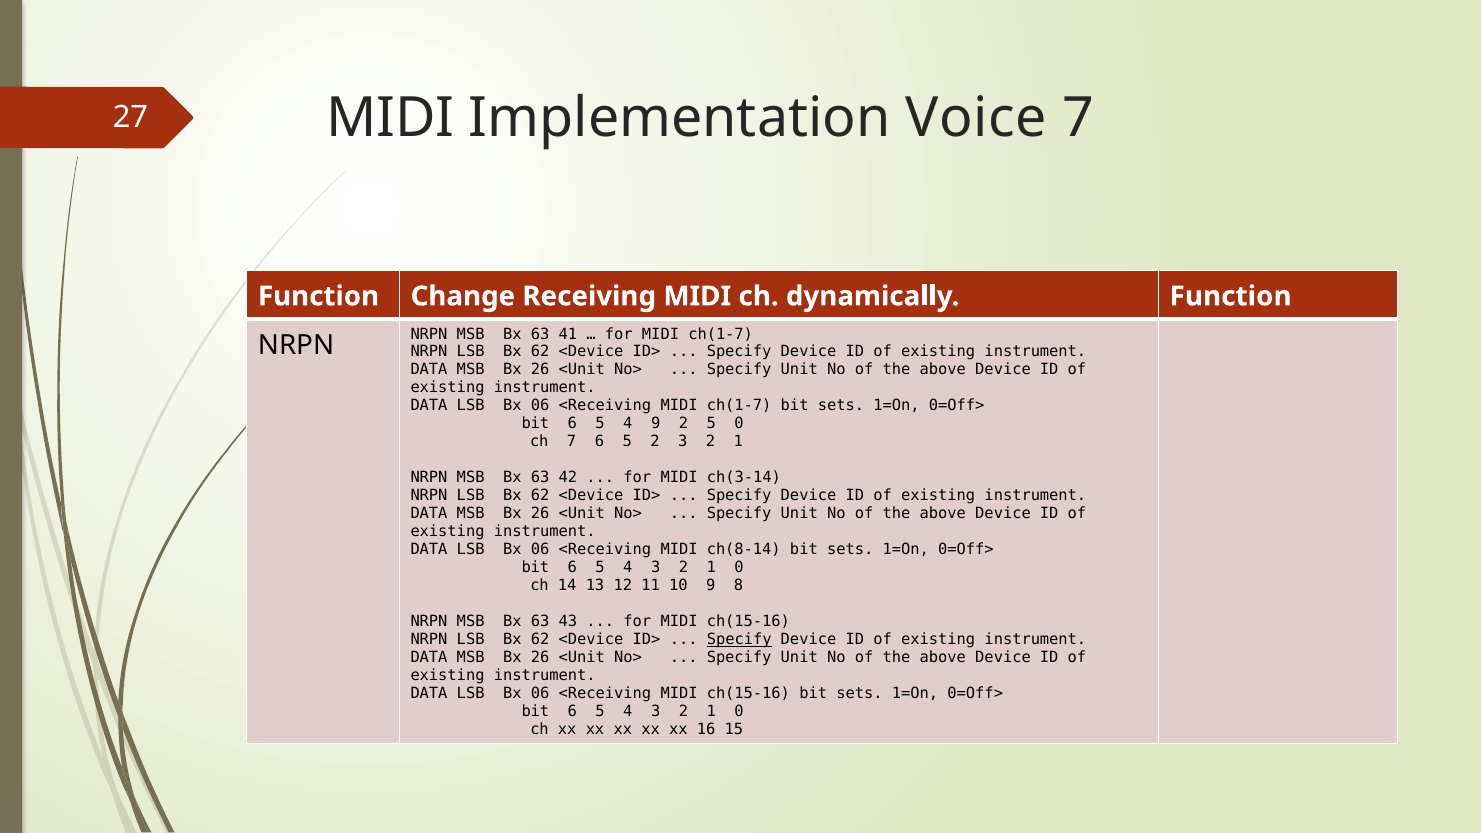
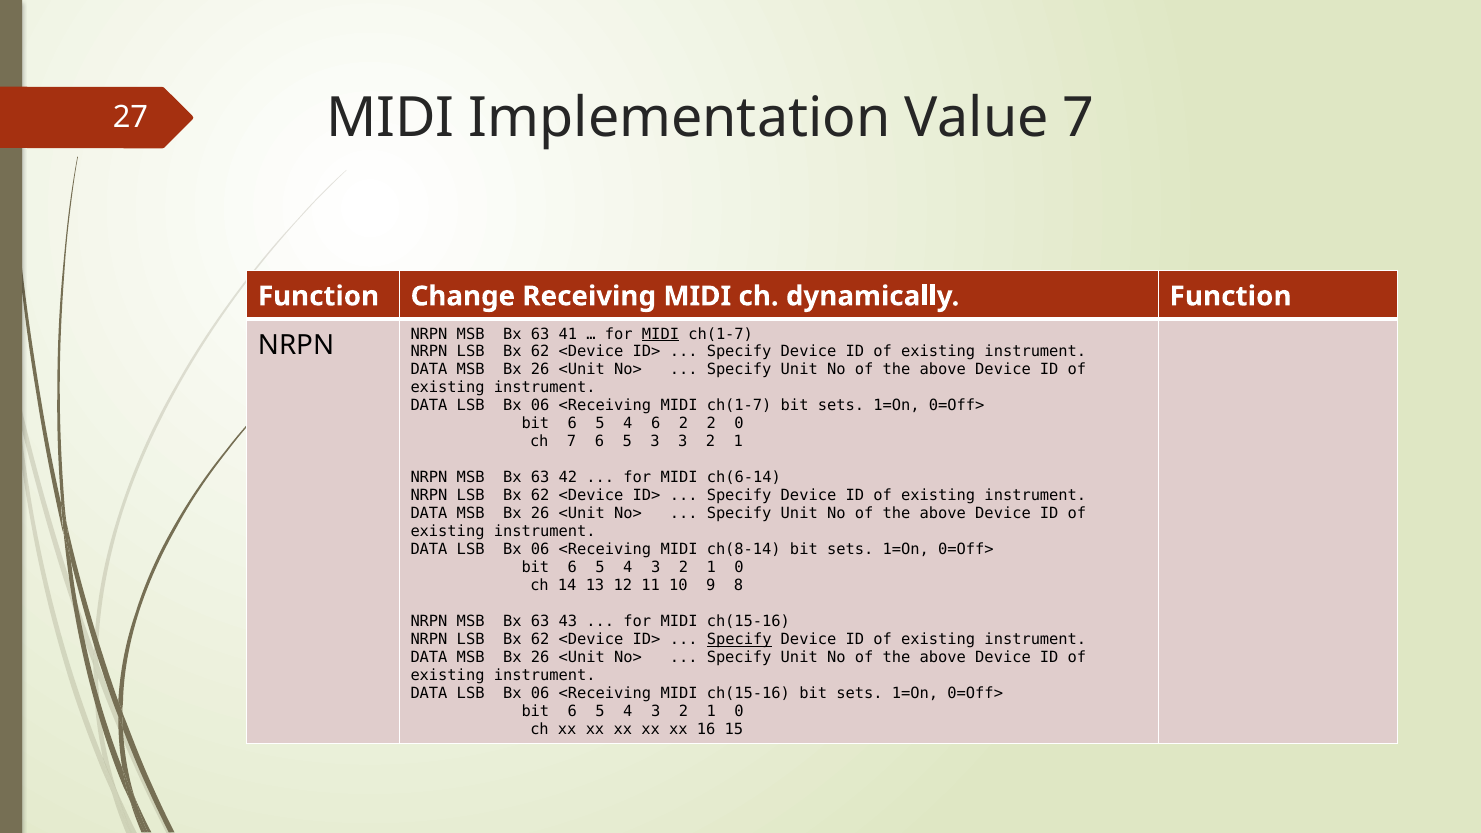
Voice: Voice -> Value (977, 119)
MIDI underline: none -> present (661, 334)
4 9: 9 -> 6 (656, 424)
2 5: 5 -> 2 (711, 424)
5 2: 2 -> 3 (655, 442)
ch(3-14: ch(3-14 -> ch(6-14 (744, 478)
